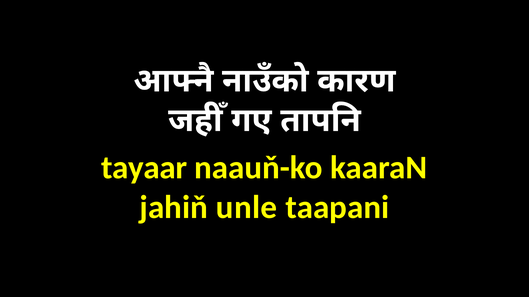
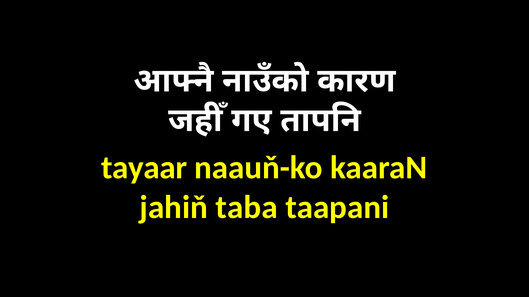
unle: unle -> taba (247, 208)
